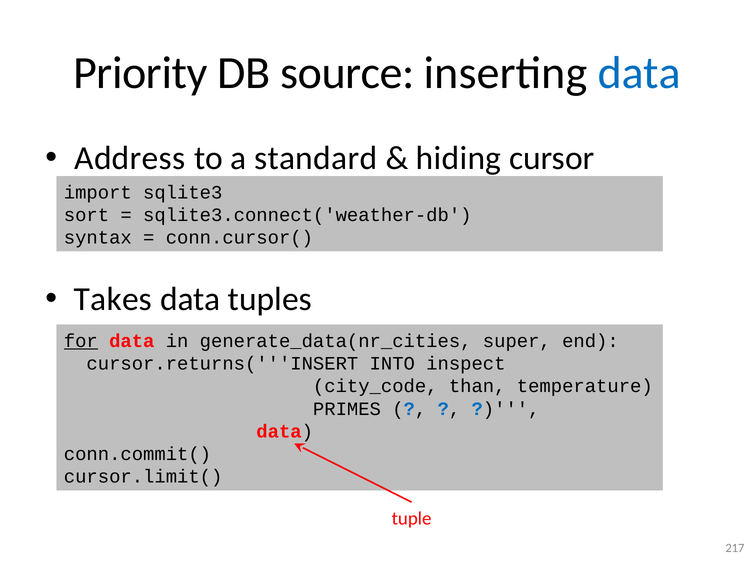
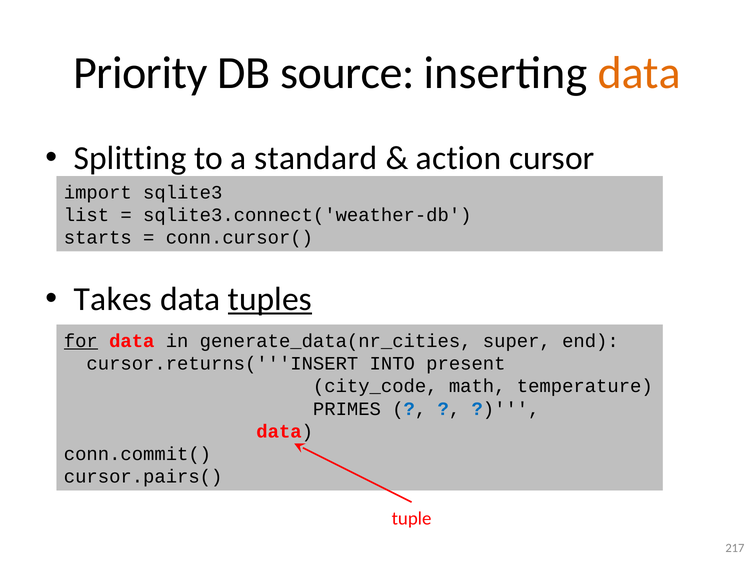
data colour: blue -> orange (639, 73)
Address: Address -> Splitting (130, 158)
hiding: hiding -> action (459, 158)
sort: sort -> list (86, 215)
syntax: syntax -> starts (98, 238)
tuples underline: none -> present (270, 299)
inspect: inspect -> present (466, 364)
than: than -> math (477, 386)
cursor.limit(: cursor.limit( -> cursor.pairs( (143, 477)
